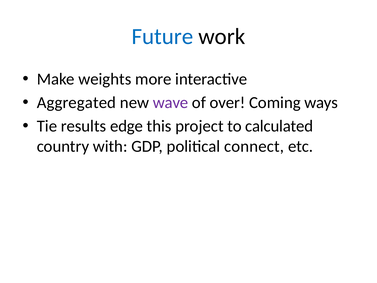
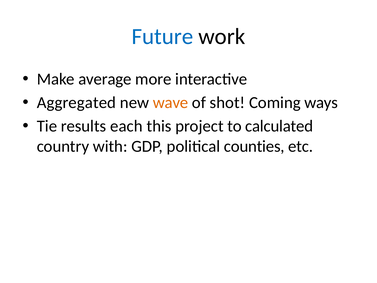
weights: weights -> average (105, 79)
wave colour: purple -> orange (171, 103)
over: over -> shot (227, 103)
edge: edge -> each (126, 126)
connect: connect -> counties (254, 146)
